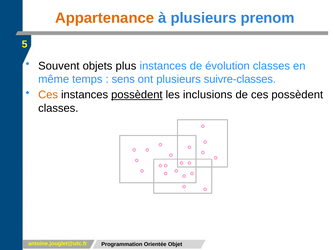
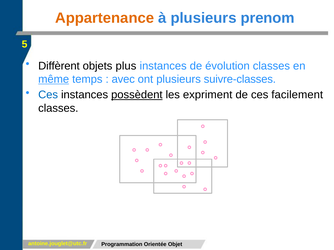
Souvent: Souvent -> Diffèrent (59, 66)
même underline: none -> present (54, 79)
sens: sens -> avec (123, 79)
Ces colour: orange -> blue (48, 95)
inclusions: inclusions -> expriment (208, 95)
ces possèdent: possèdent -> facilement (297, 95)
